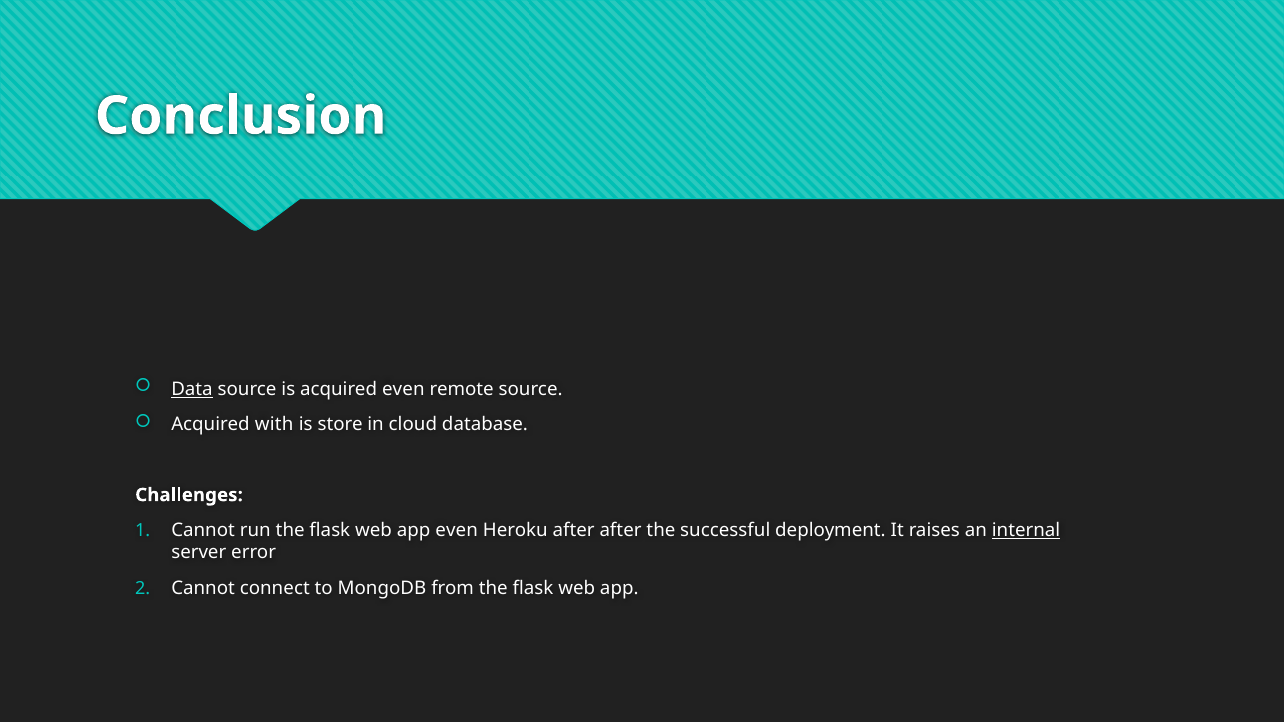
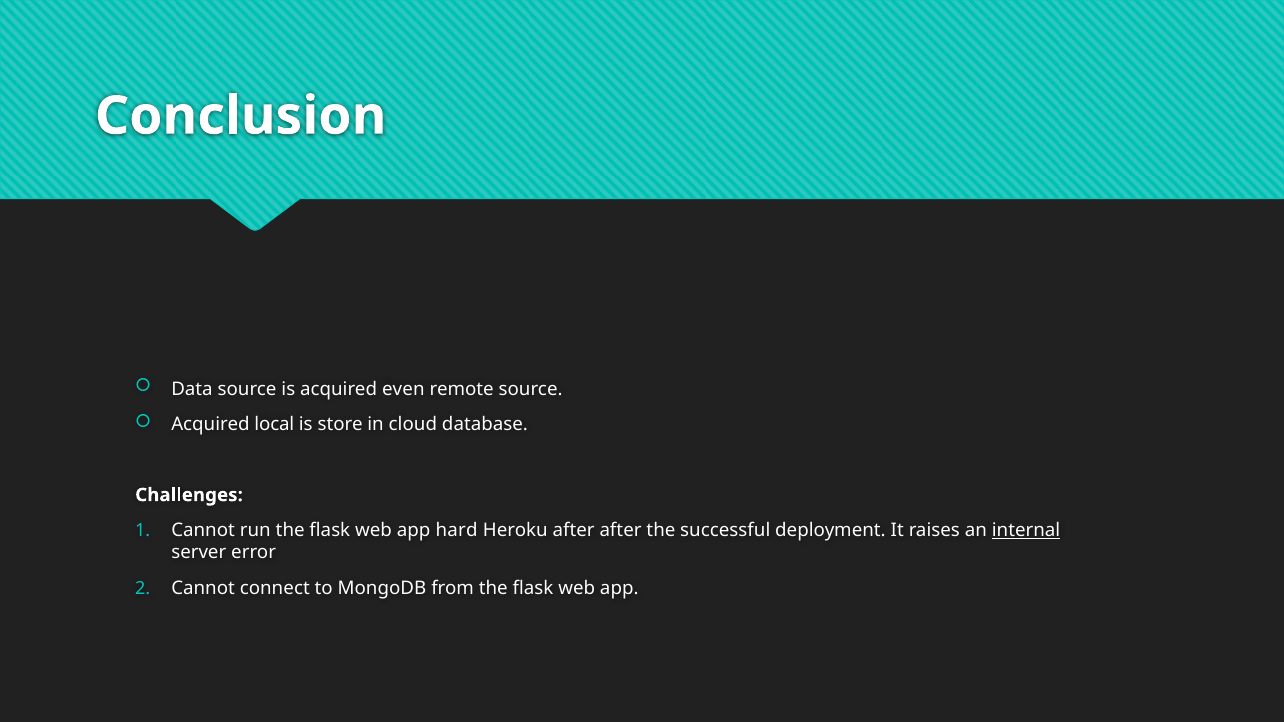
Data underline: present -> none (192, 389)
with: with -> local (274, 425)
app even: even -> hard (457, 531)
